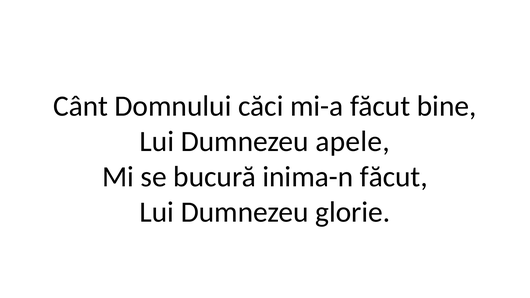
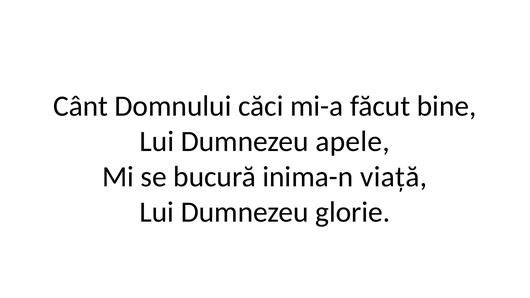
inima-n făcut: făcut -> viață (394, 177)
